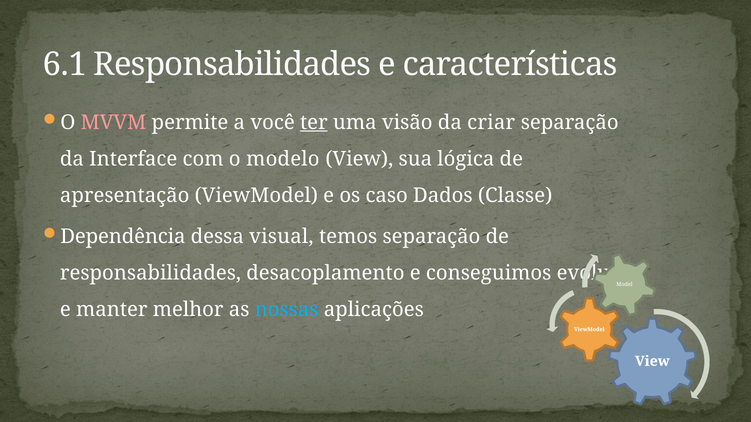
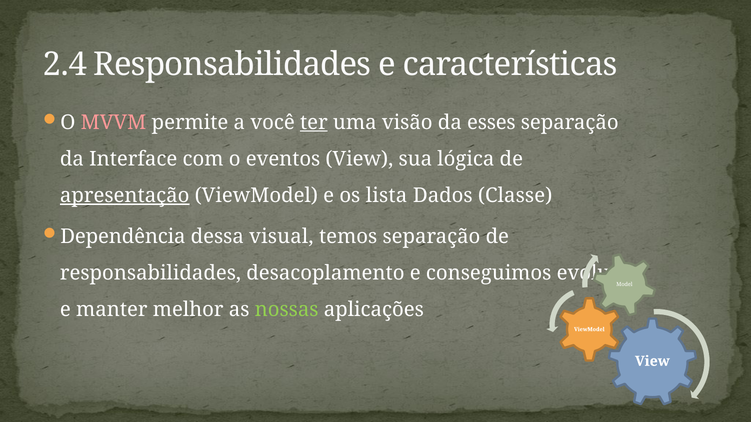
6.1: 6.1 -> 2.4 (65, 64)
criar: criar -> esses (491, 122)
modelo: modelo -> eventos (283, 159)
apresentação underline: none -> present (125, 196)
caso: caso -> lista (387, 196)
nossas colour: light blue -> light green (287, 310)
